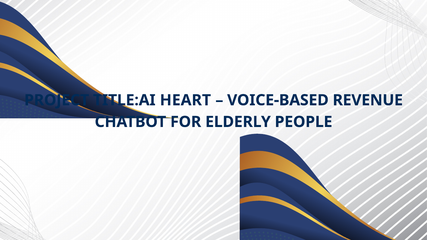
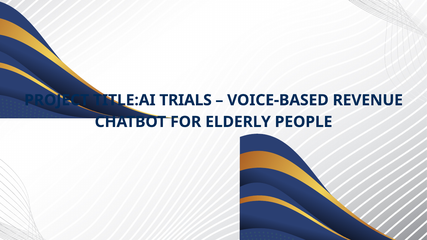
HEART: HEART -> TRIALS (186, 100)
